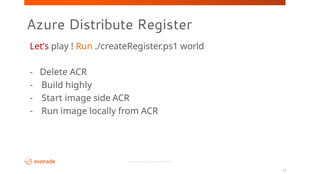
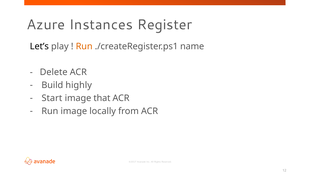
Distribute: Distribute -> Instances (101, 25)
Let’s colour: red -> black (39, 46)
world: world -> name (192, 46)
side: side -> that (102, 98)
